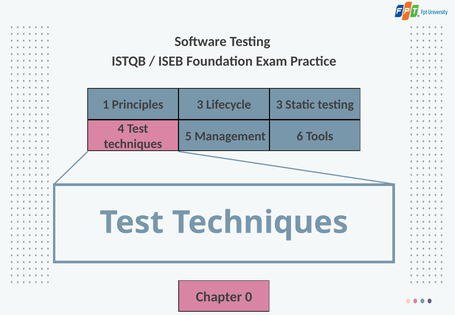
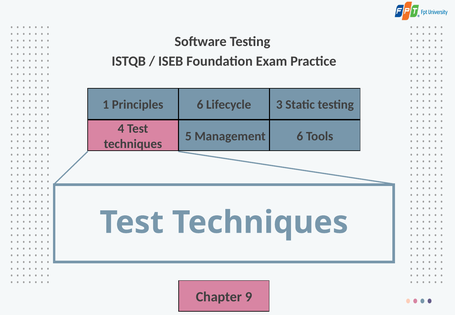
Principles 3: 3 -> 6 (200, 105)
0: 0 -> 9 (249, 297)
